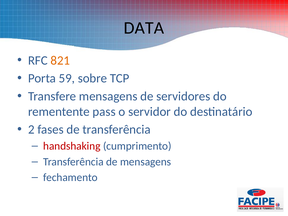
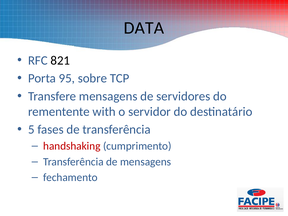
821 colour: orange -> black (60, 60)
59: 59 -> 95 (67, 78)
pass: pass -> with (104, 112)
2: 2 -> 5 (31, 130)
